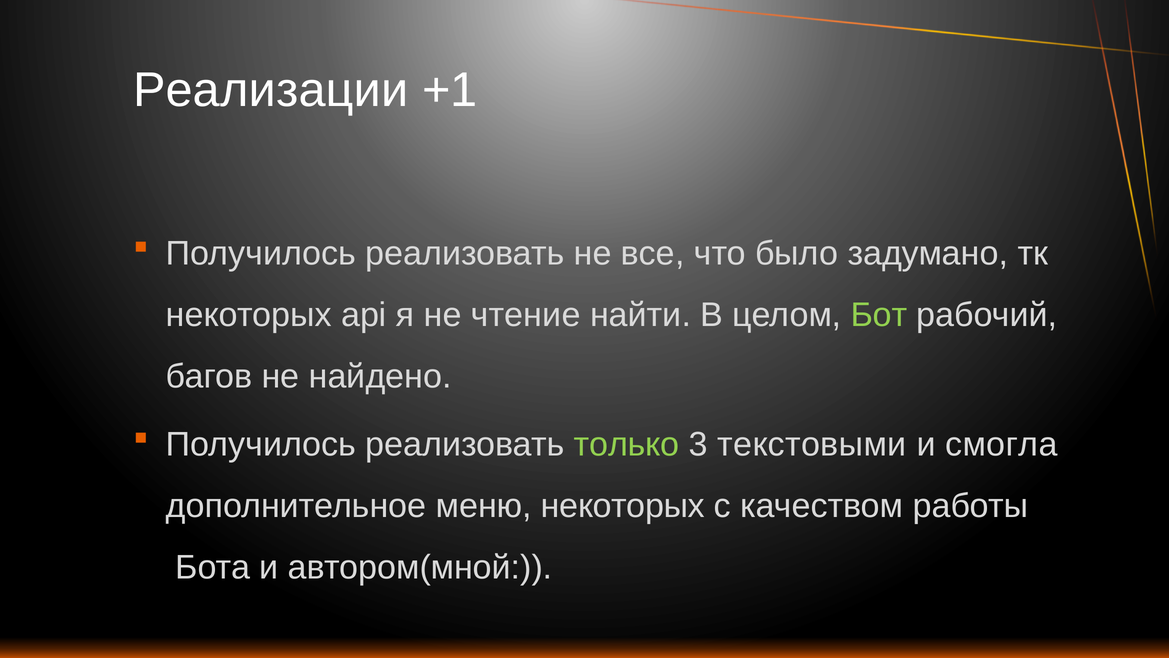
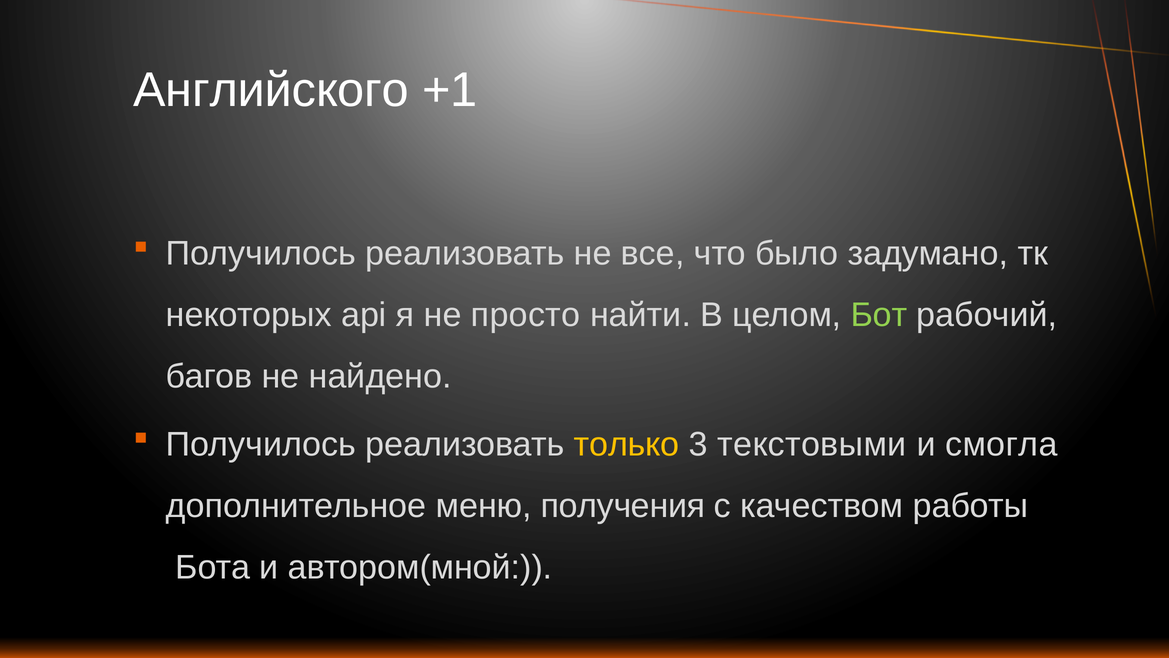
Реализации: Реализации -> Английского (271, 90)
чтение: чтение -> просто (526, 315)
только colour: light green -> yellow (627, 444)
меню некоторых: некоторых -> получения (623, 506)
